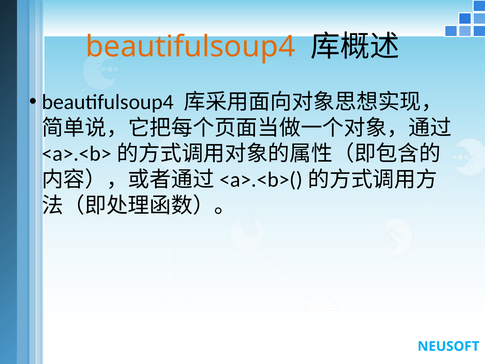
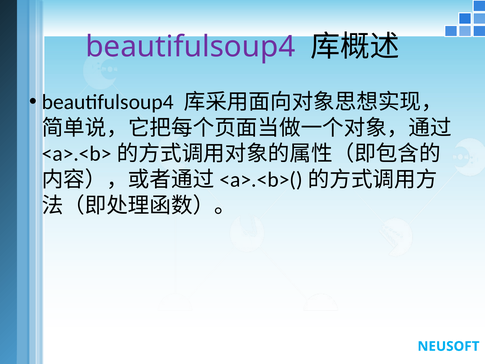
beautifulsoup4 colour: orange -> purple (190, 47)
